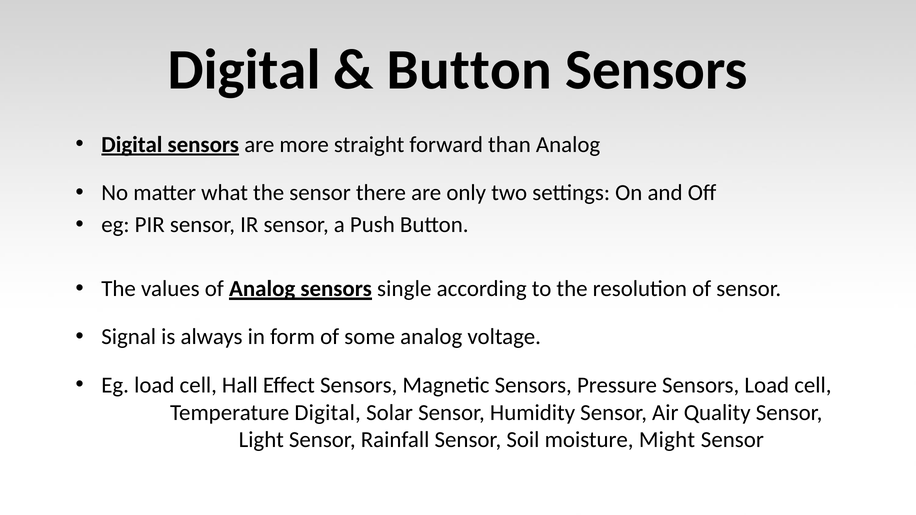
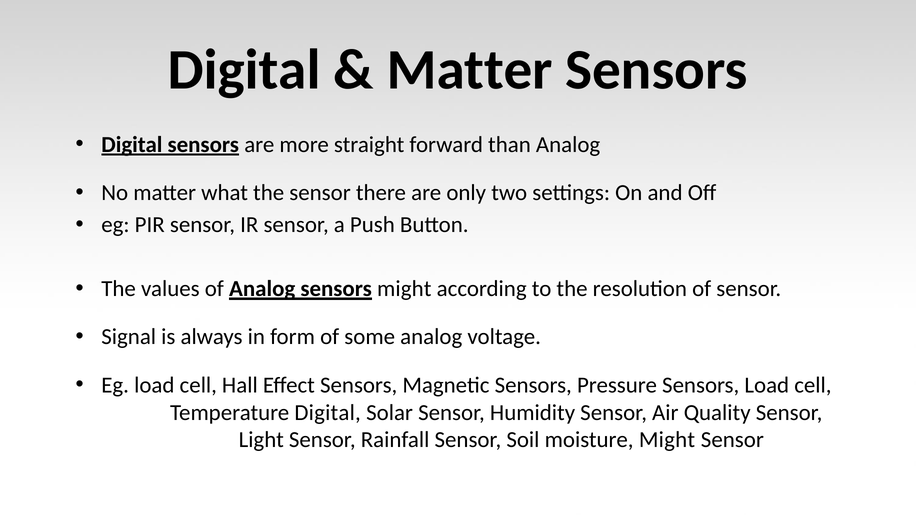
Button: Button -> Matter (470, 70)
sensors single: single -> might (404, 289)
